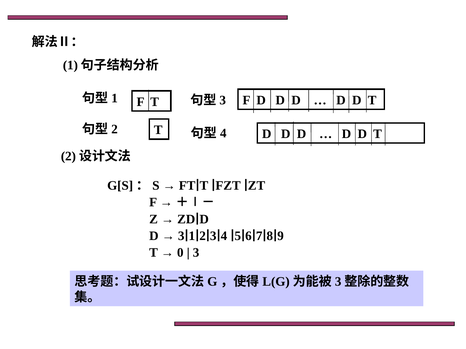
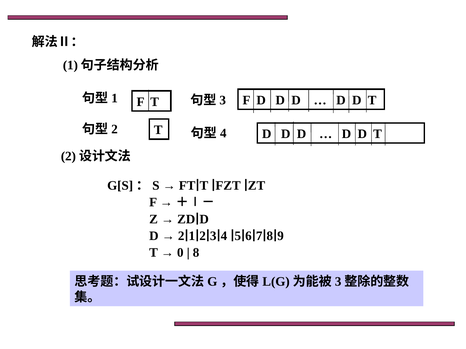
3: 3 -> 2 (181, 236)
3: 3 -> 8 (196, 253)
